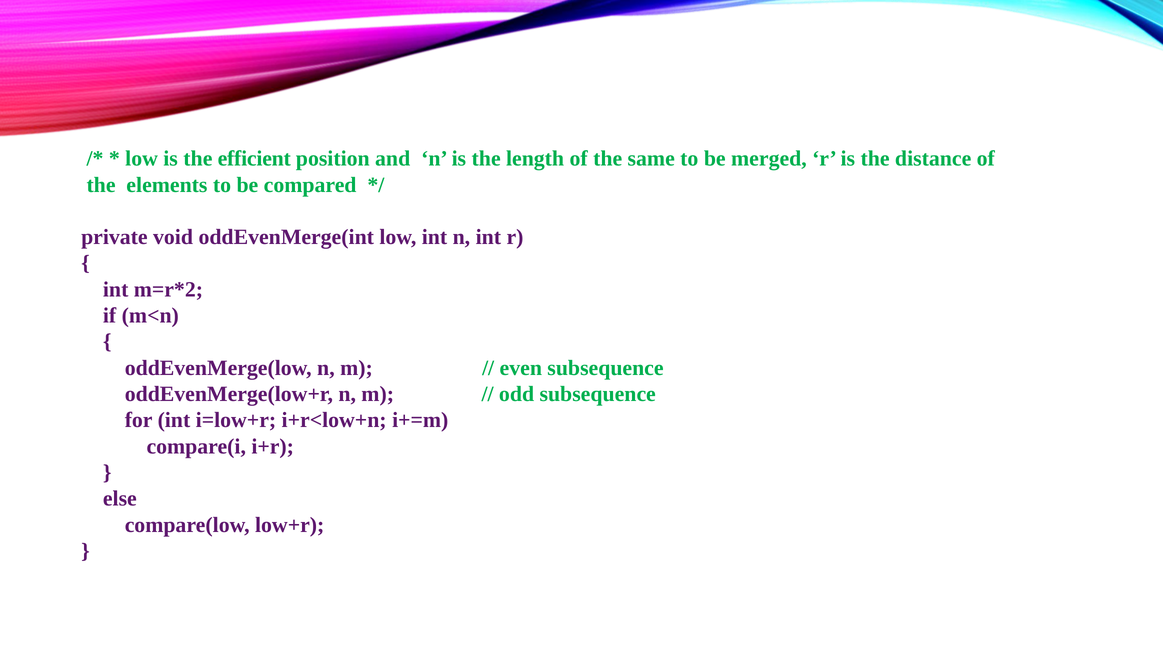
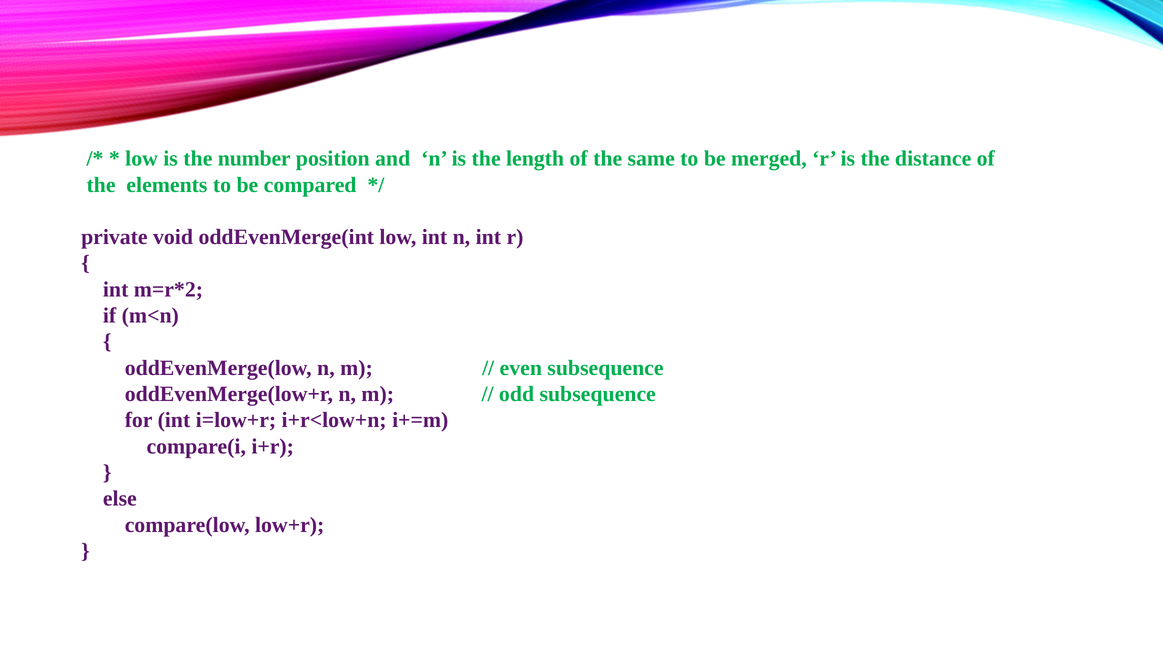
efficient: efficient -> number (254, 159)
